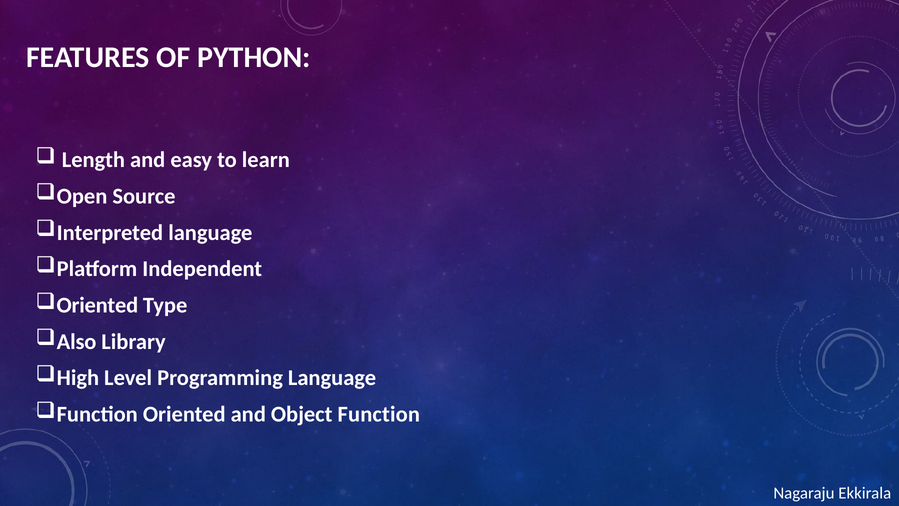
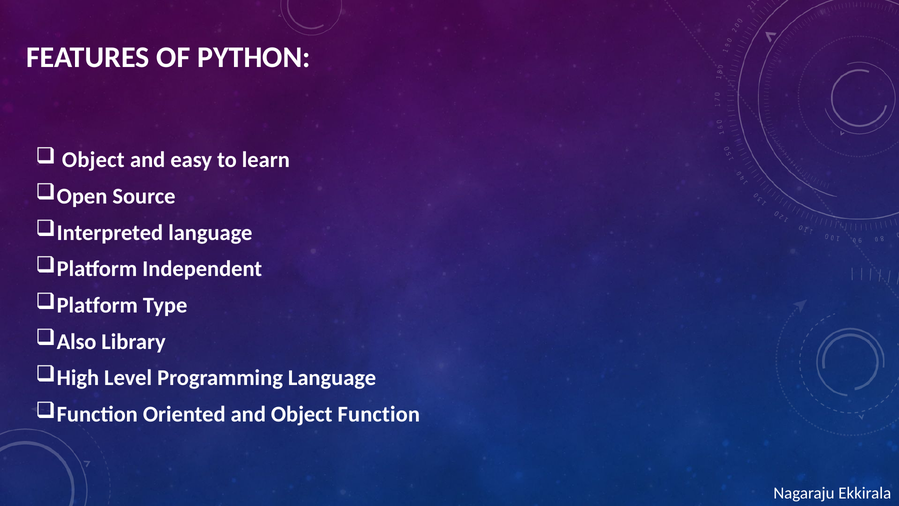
Length: Length -> Object (93, 160)
Oriented: Oriented -> Platform (97, 305)
